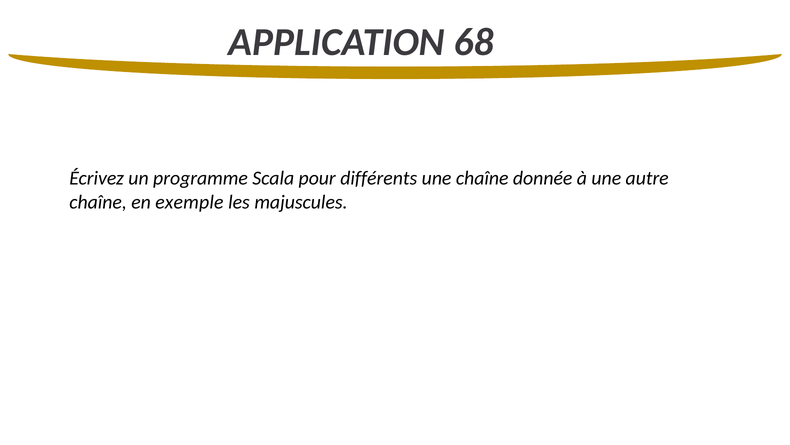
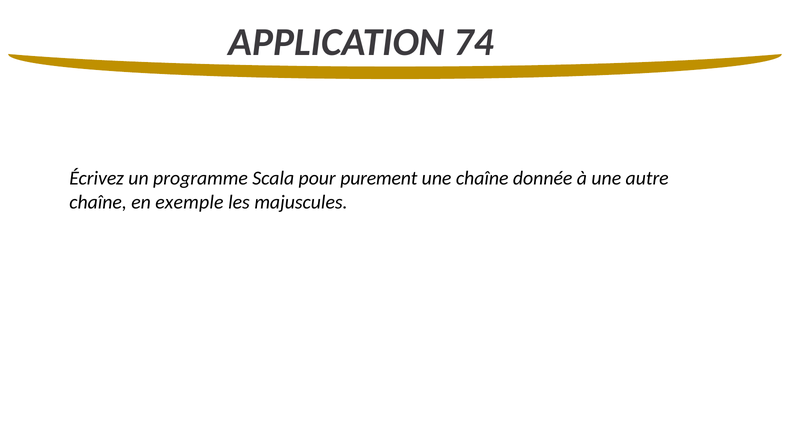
68: 68 -> 74 (474, 42)
différents: différents -> purement (379, 178)
